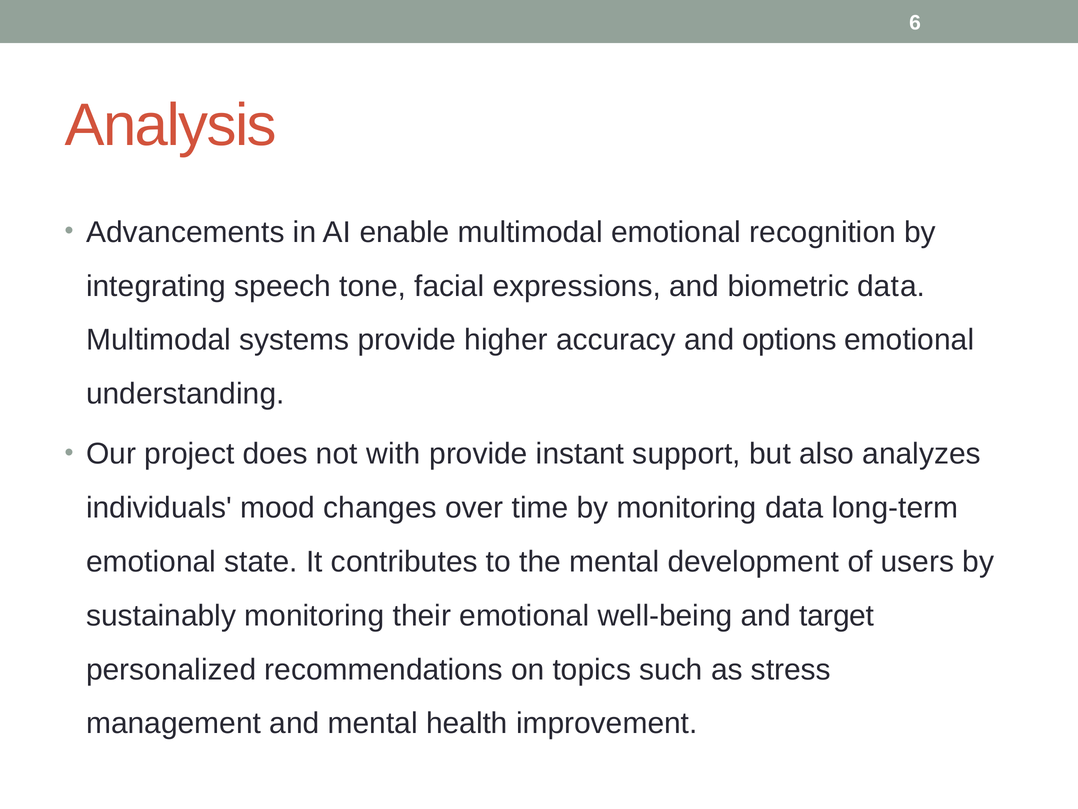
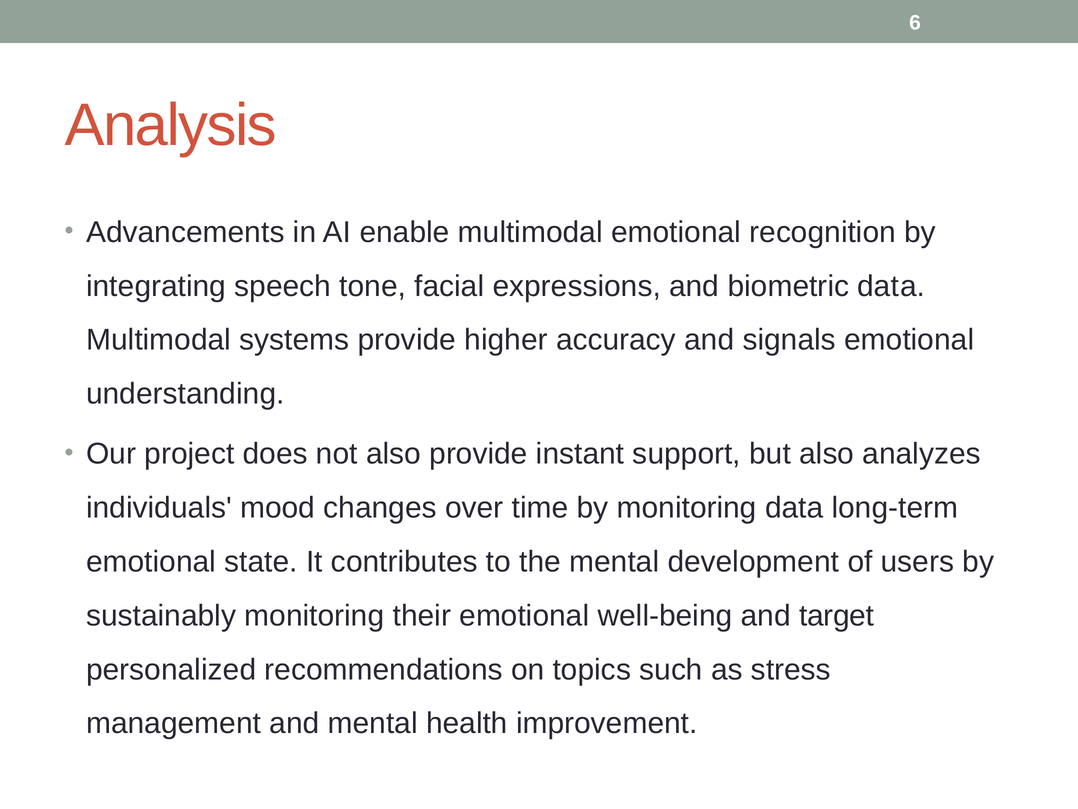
options: options -> signals (789, 340)
not with: with -> also (394, 454)
